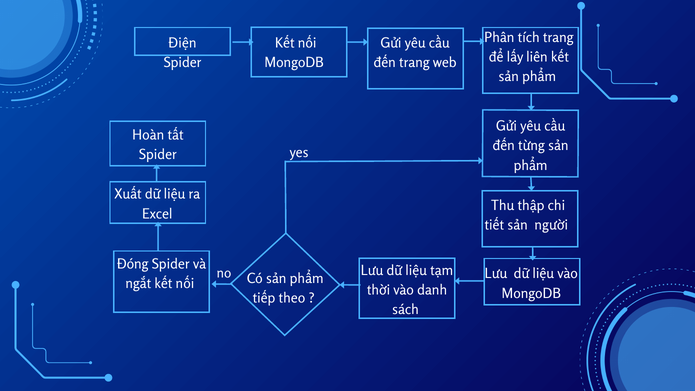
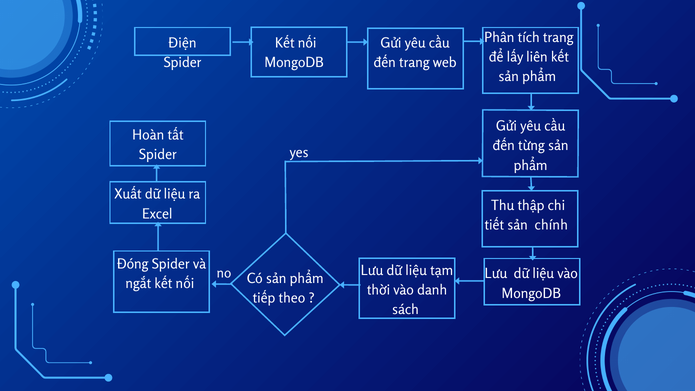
người: người -> chính (551, 225)
